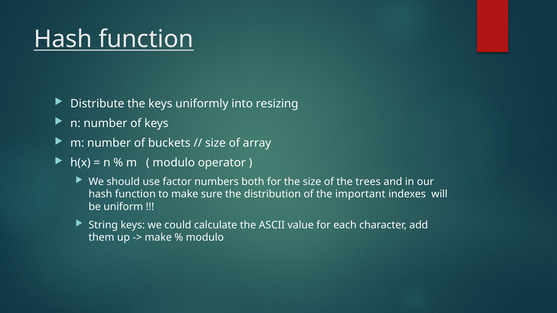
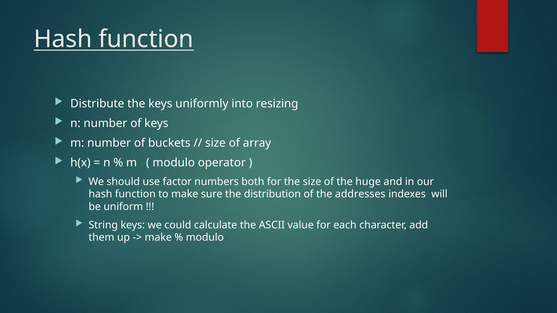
trees: trees -> huge (368, 182)
important: important -> addresses (360, 194)
